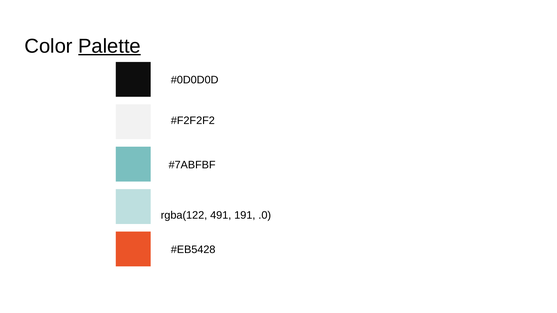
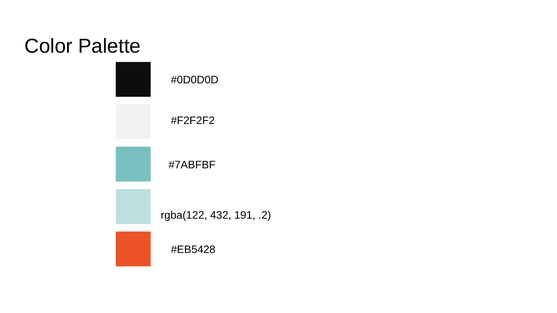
Palette underline: present -> none (109, 46)
491: 491 -> 432 (221, 216)
.0: .0 -> .2 (265, 216)
